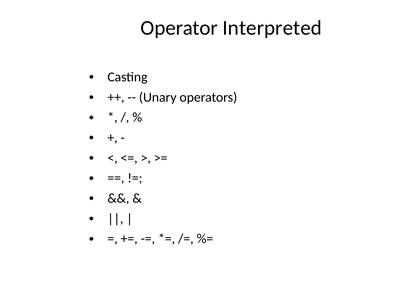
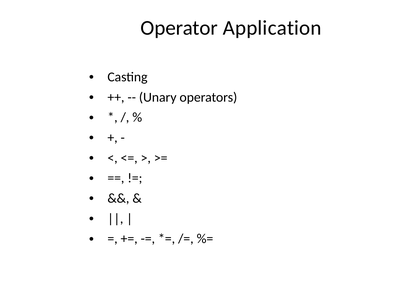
Interpreted: Interpreted -> Application (272, 28)
